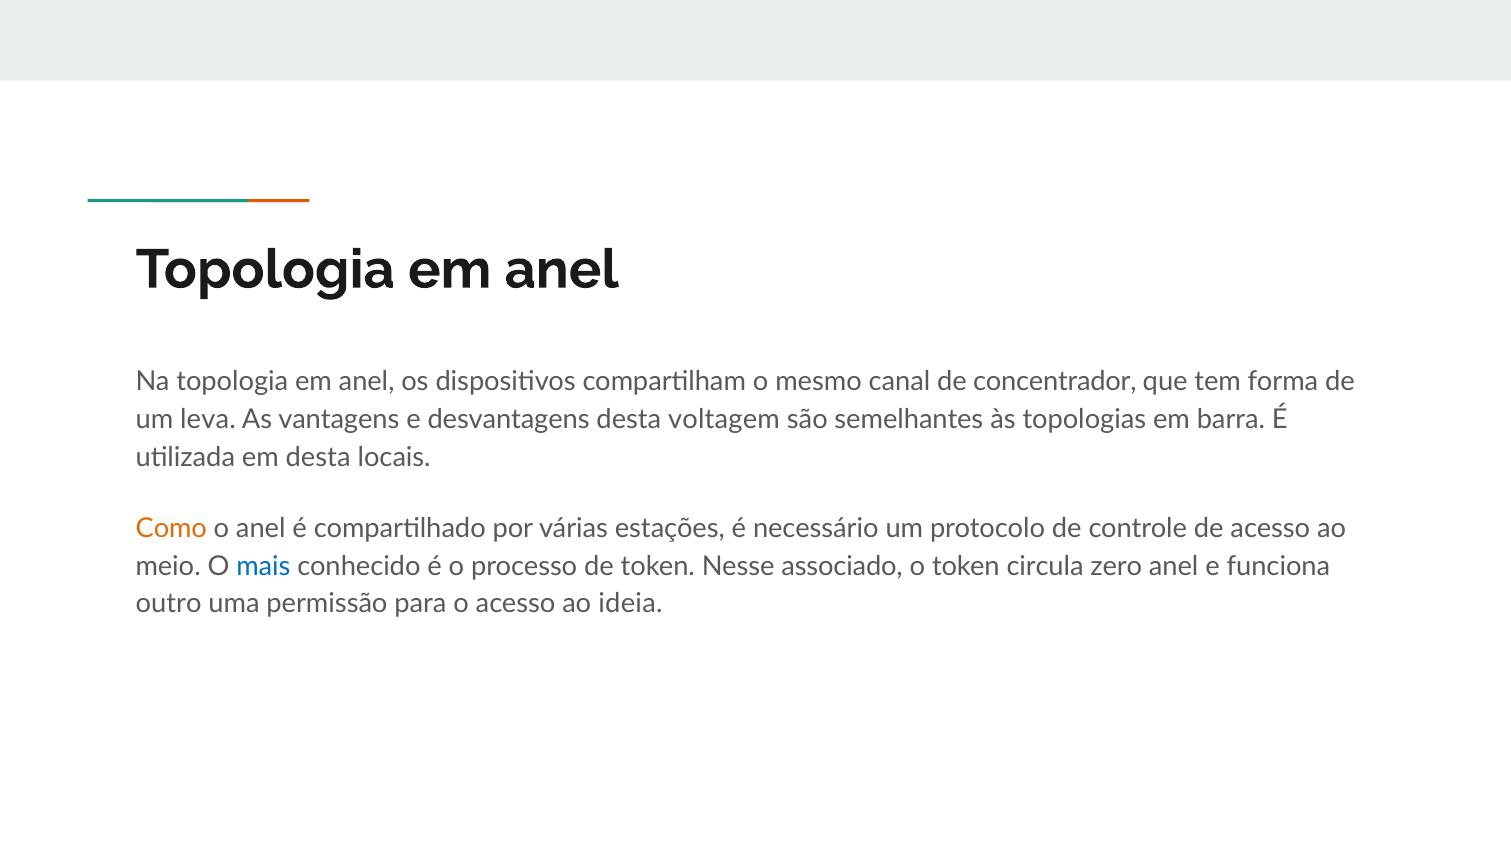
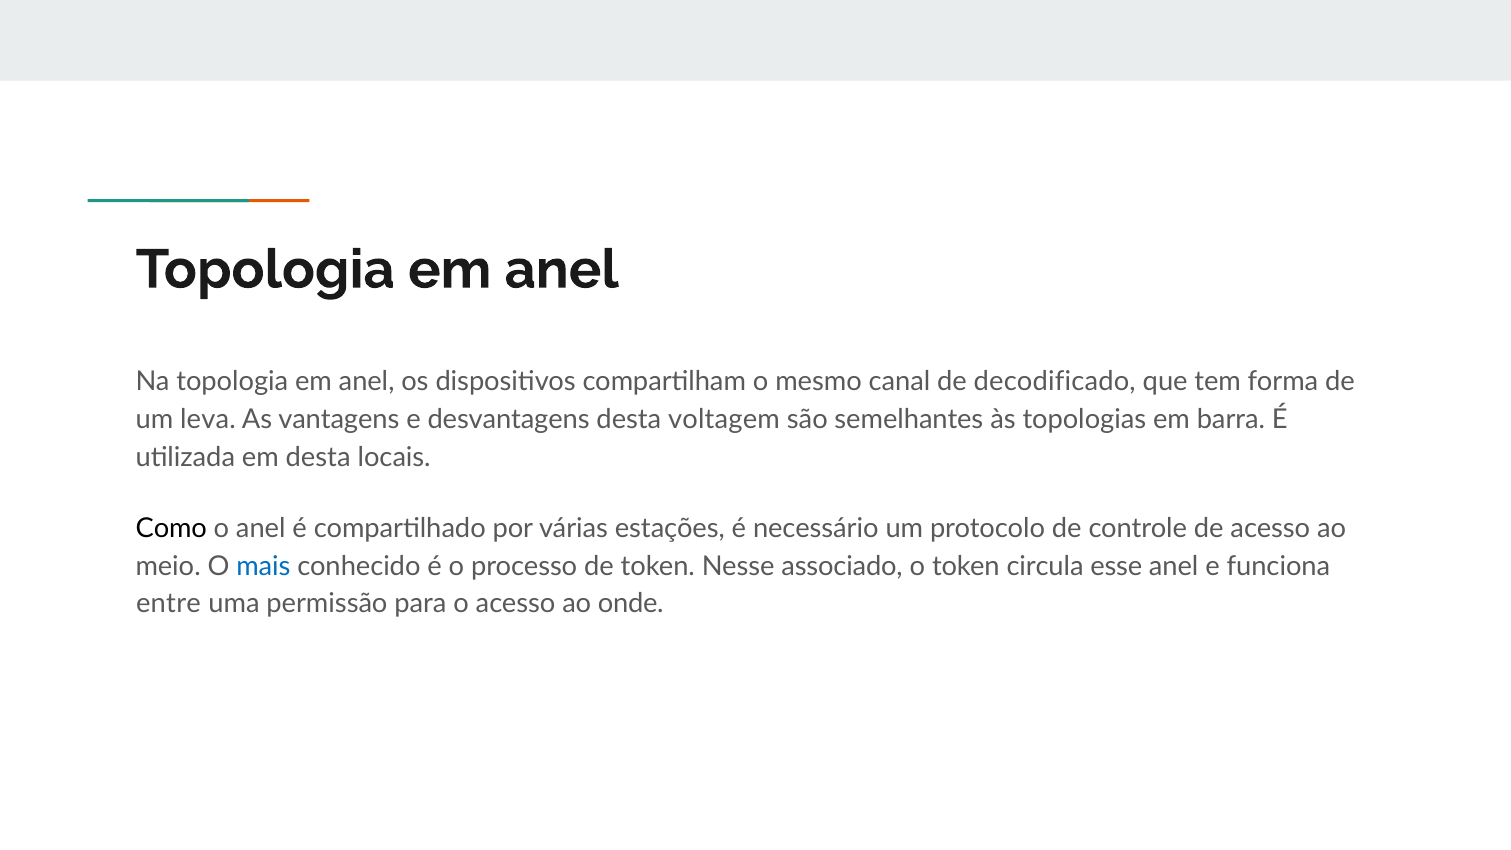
concentrador: concentrador -> decodificado (1055, 382)
Como colour: orange -> black (171, 528)
zero: zero -> esse (1116, 566)
outro: outro -> entre (168, 604)
ideia: ideia -> onde (631, 604)
